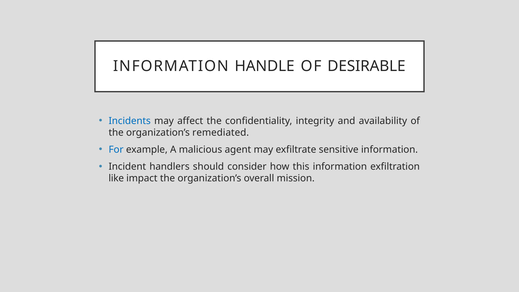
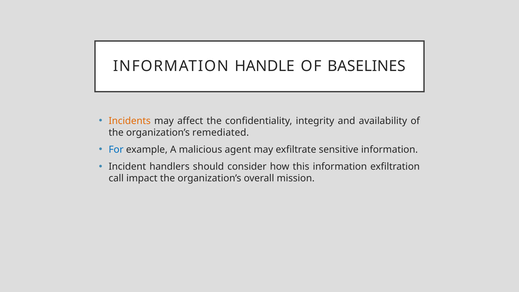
DESIRABLE: DESIRABLE -> BASELINES (366, 66)
Incidents colour: blue -> orange (130, 121)
like: like -> call (116, 178)
